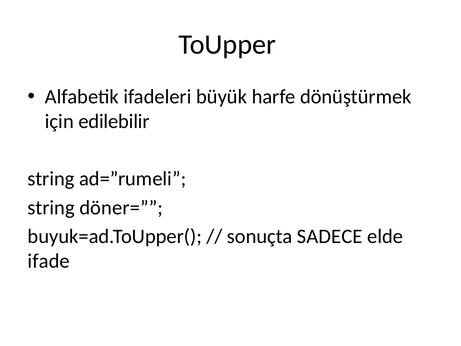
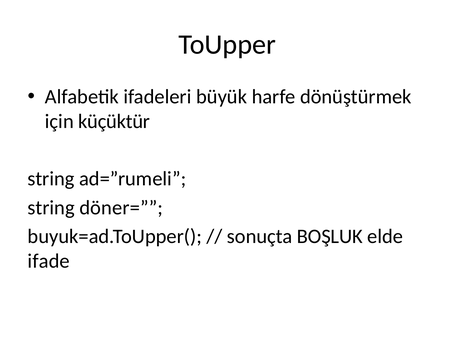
edilebilir: edilebilir -> küçüktür (114, 121)
SADECE: SADECE -> BOŞLUK (330, 236)
